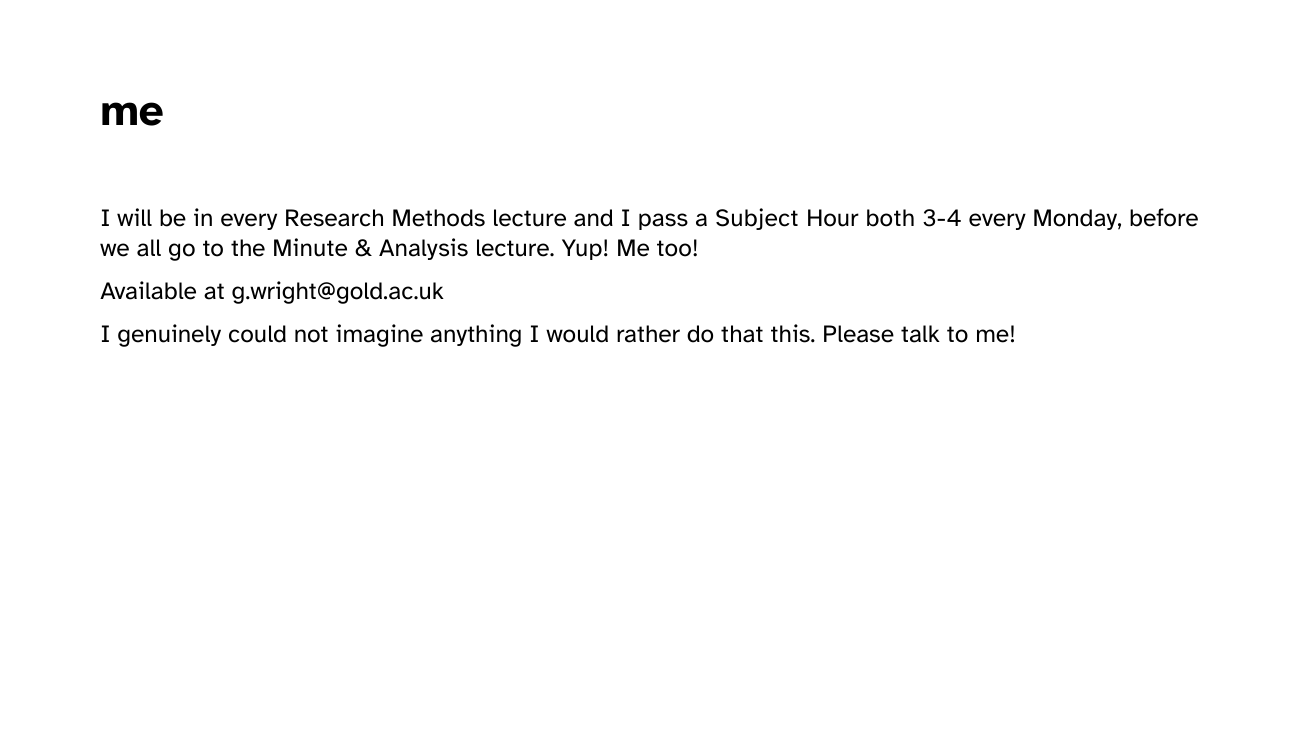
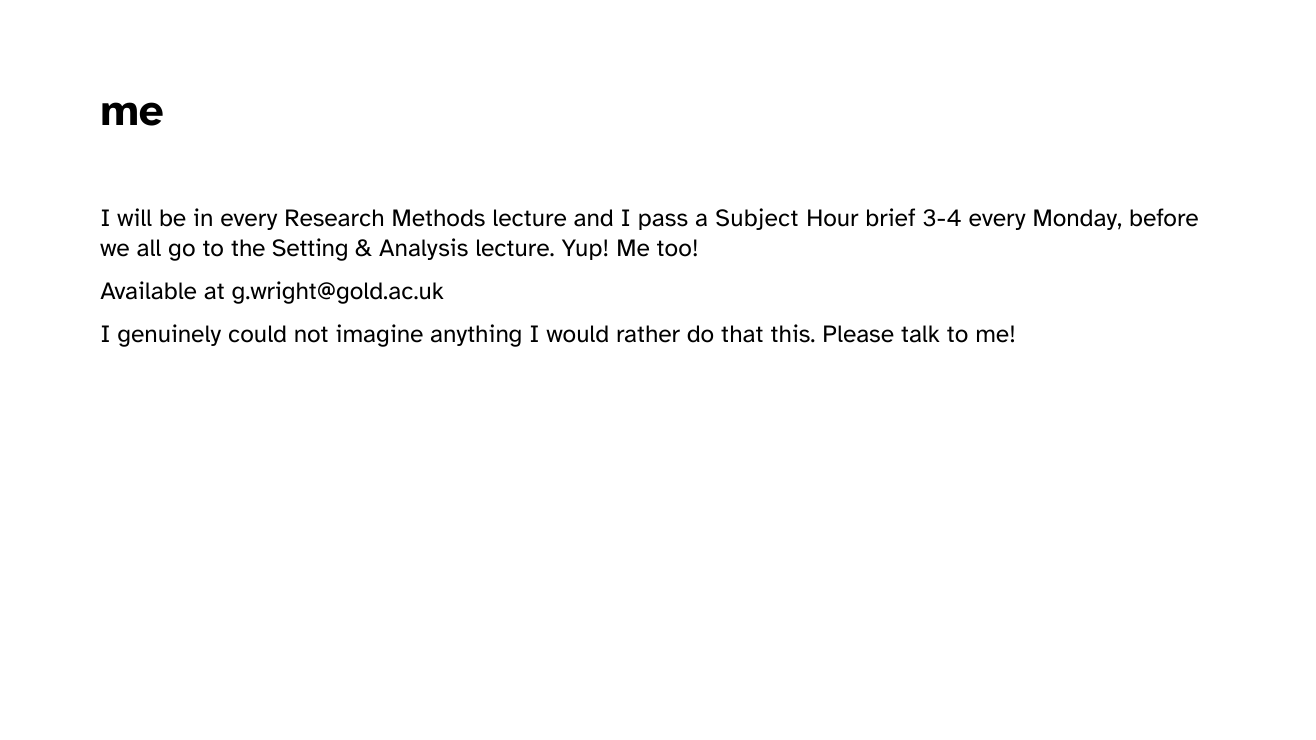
both: both -> brief (891, 219)
Minute: Minute -> Setting (310, 248)
